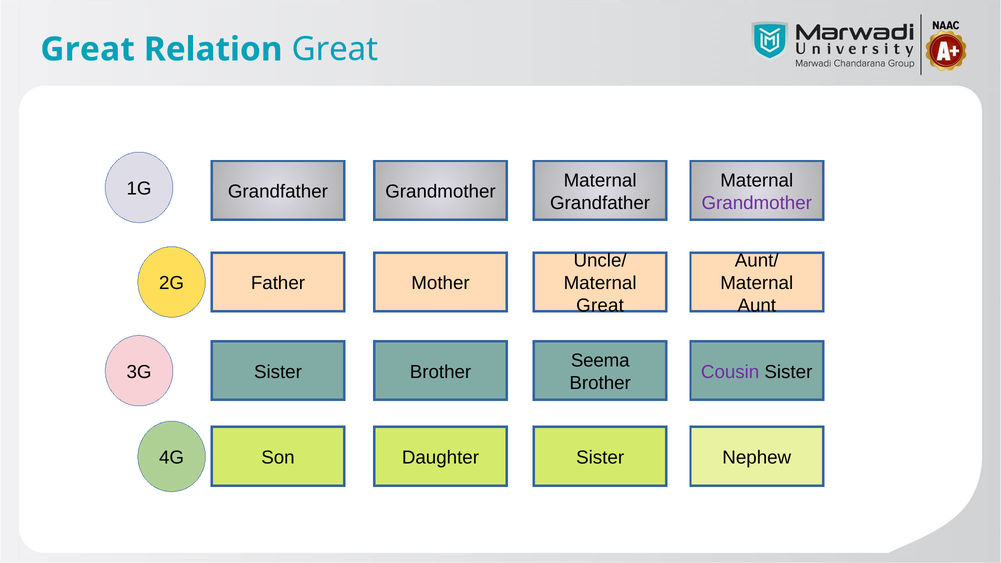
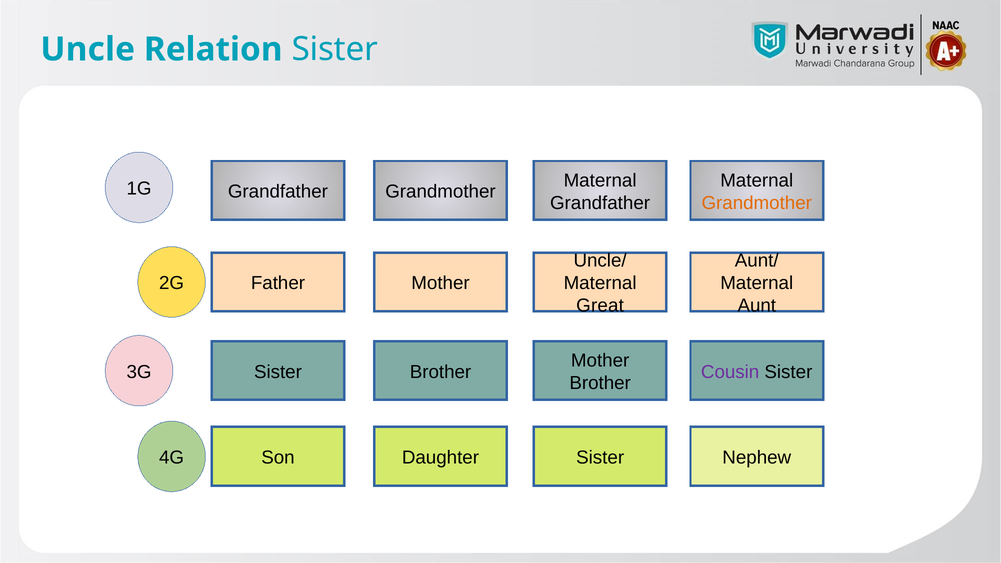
Great: Great -> Uncle (88, 49)
Relation Great: Great -> Sister (335, 49)
Grandmother colour: purple -> orange (757, 203)
Seema: Seema -> Mother (600, 361)
